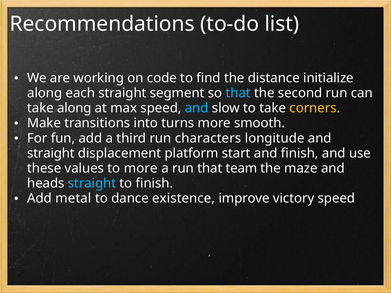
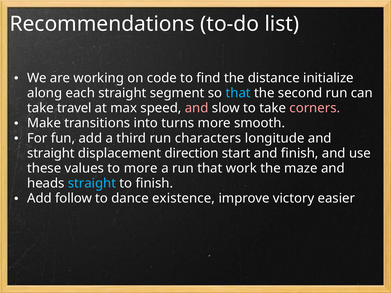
take along: along -> travel (74, 108)
and colour: light blue -> pink (197, 108)
corners colour: yellow -> pink (315, 108)
platform: platform -> direction (192, 153)
team: team -> work (241, 168)
metal: metal -> follow (74, 199)
victory speed: speed -> easier (336, 199)
